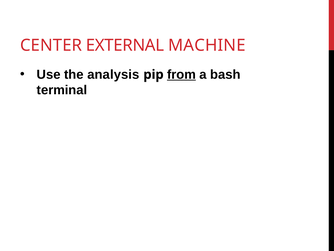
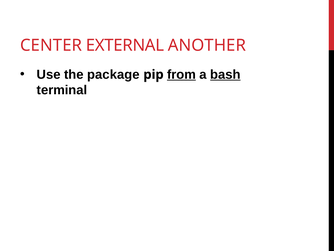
MACHINE: MACHINE -> ANOTHER (207, 45)
analysis: analysis -> package (113, 74)
bash underline: none -> present (225, 74)
